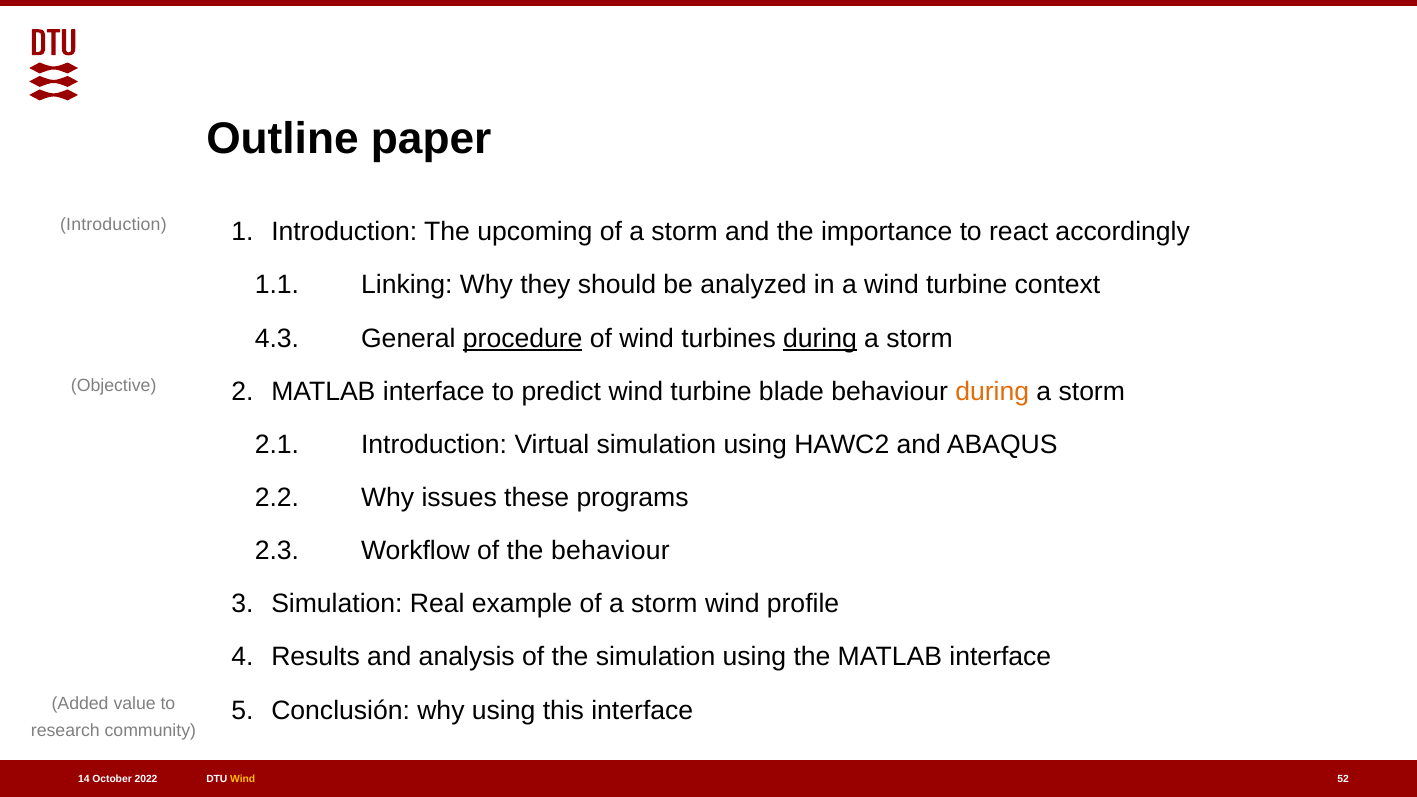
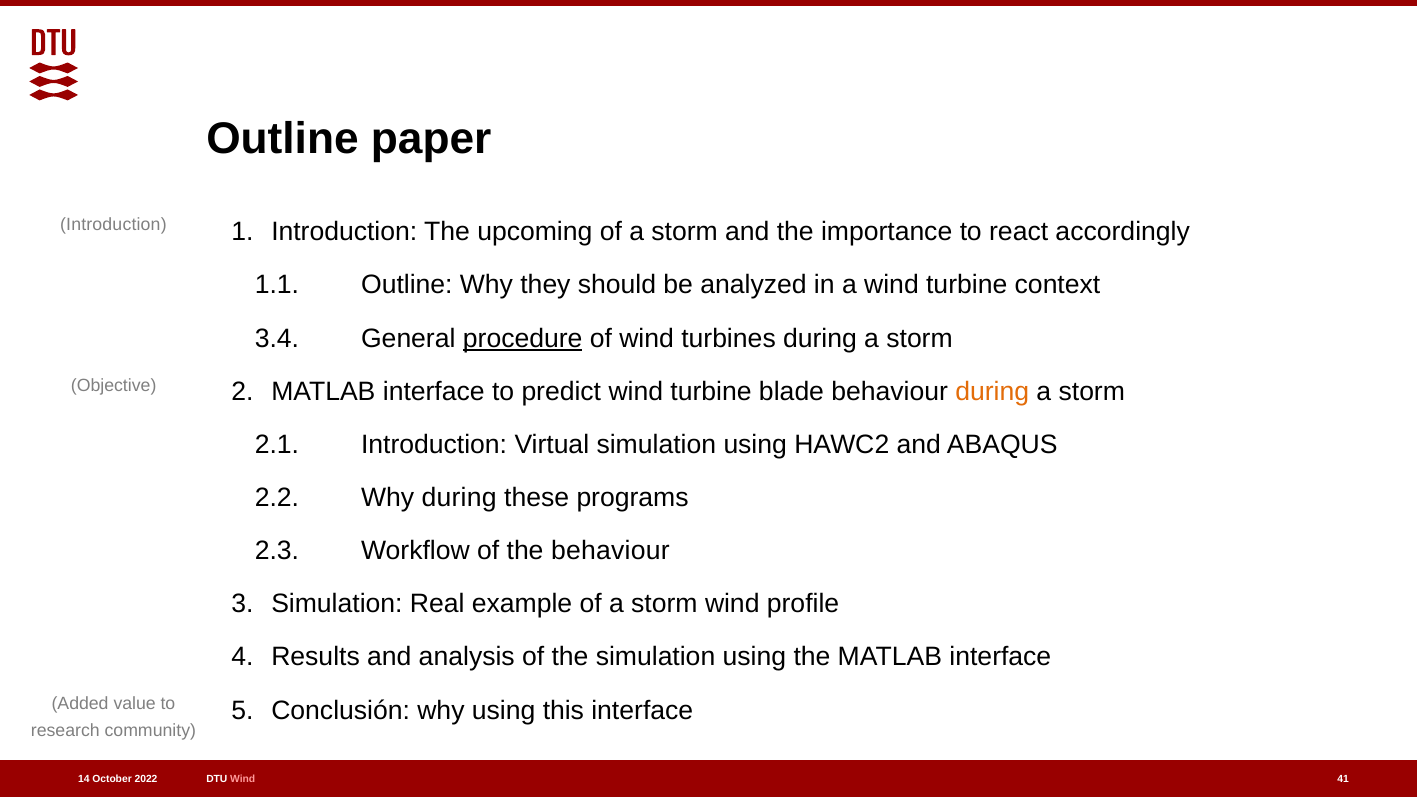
1.1 Linking: Linking -> Outline (407, 285)
4.3: 4.3 -> 3.4 (277, 338)
during underline: present -> none (820, 338)
Why issues: issues -> during (459, 498)
Wind colour: yellow -> pink (243, 779)
52: 52 -> 41 (1343, 779)
